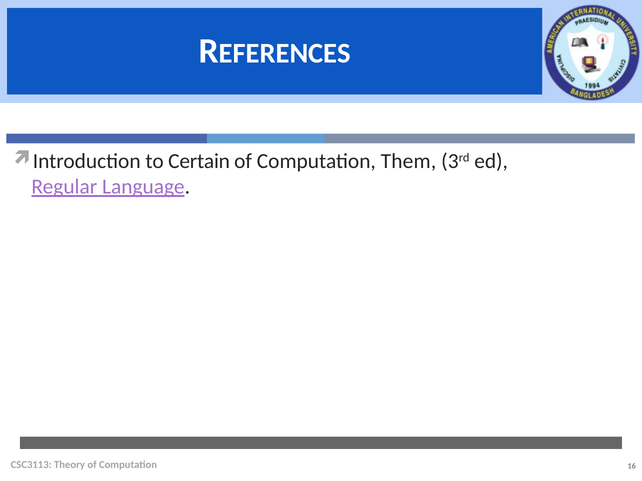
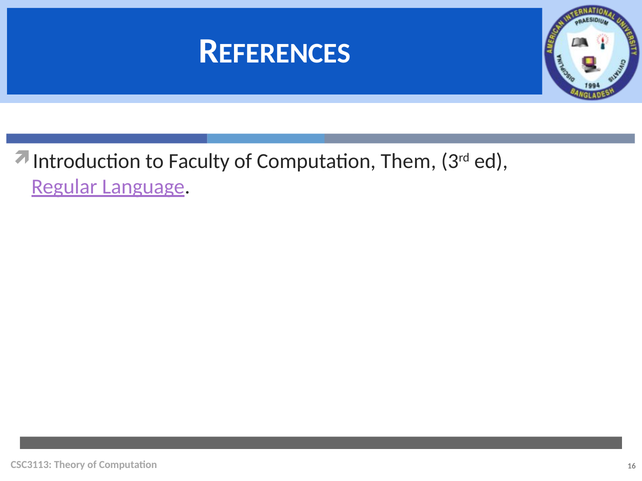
Certain: Certain -> Faculty (199, 161)
